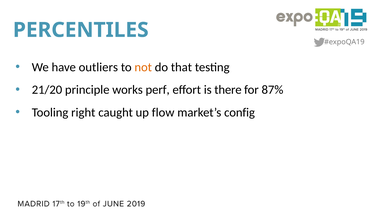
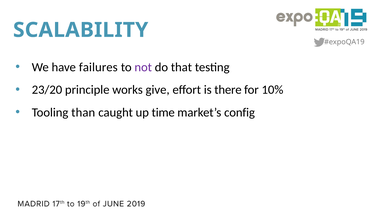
PERCENTILES: PERCENTILES -> SCALABILITY (81, 30)
outliers: outliers -> failures (98, 67)
not colour: orange -> purple (143, 67)
21/20: 21/20 -> 23/20 (47, 90)
perf: perf -> give (158, 90)
87%: 87% -> 10% (272, 90)
right: right -> than (83, 113)
flow: flow -> time (163, 113)
